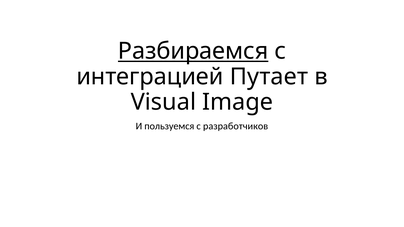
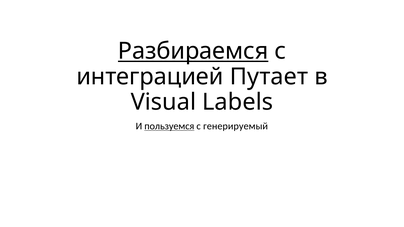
Image: Image -> Labels (238, 102)
пользуемся underline: none -> present (169, 126)
разработчиков: разработчиков -> генерируемый (236, 126)
